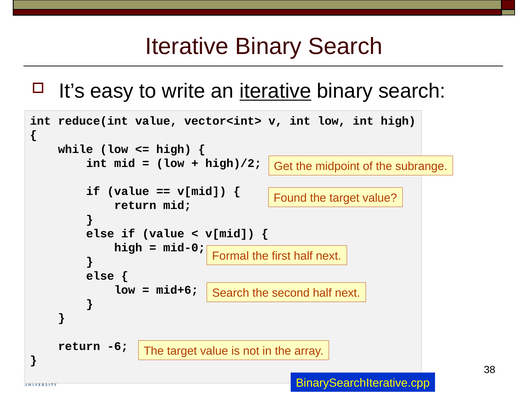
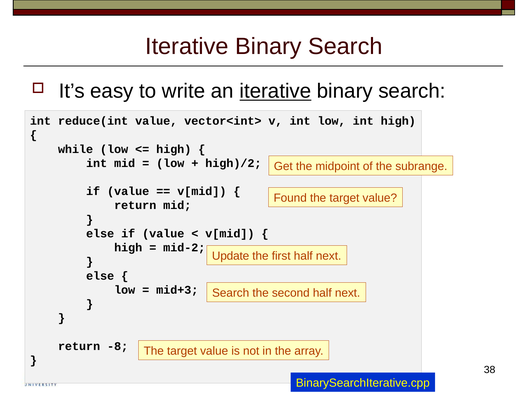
mid-0: mid-0 -> mid-2 (184, 248)
Formal: Formal -> Update (231, 256)
mid+6: mid+6 -> mid+3 (177, 290)
-6: -6 -> -8 (118, 346)
